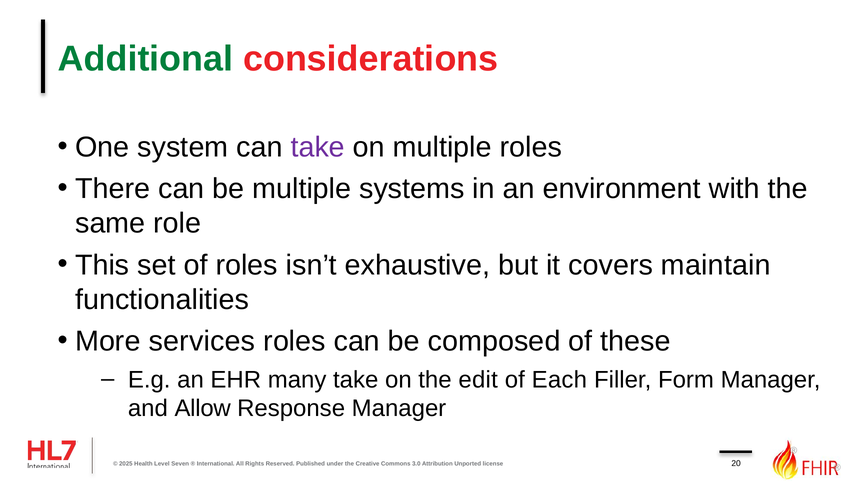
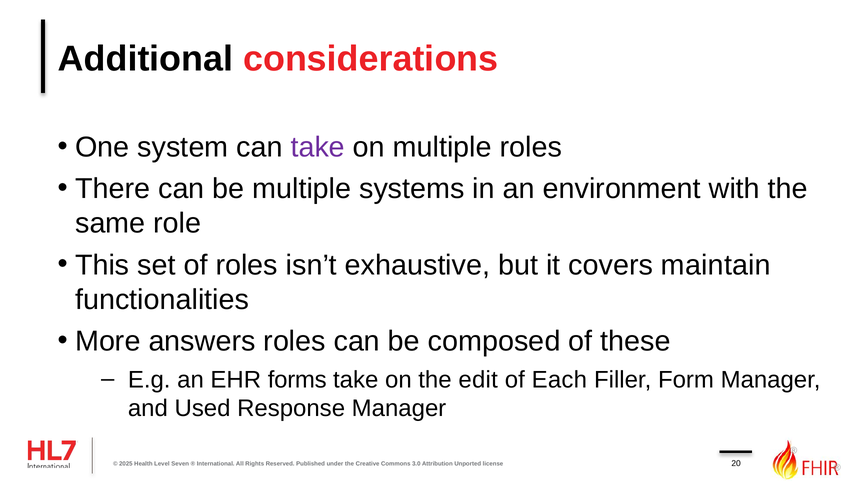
Additional colour: green -> black (146, 59)
services: services -> answers (202, 341)
many: many -> forms (297, 380)
Allow: Allow -> Used (203, 408)
